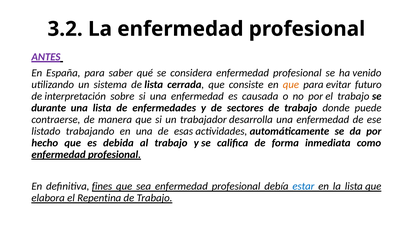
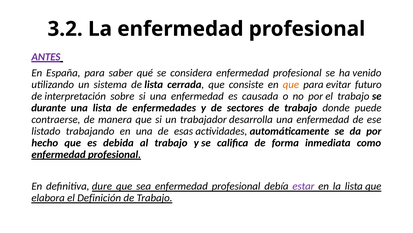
fines: fines -> dure (102, 186)
estar colour: blue -> purple (303, 186)
Repentina: Repentina -> Definición (99, 197)
